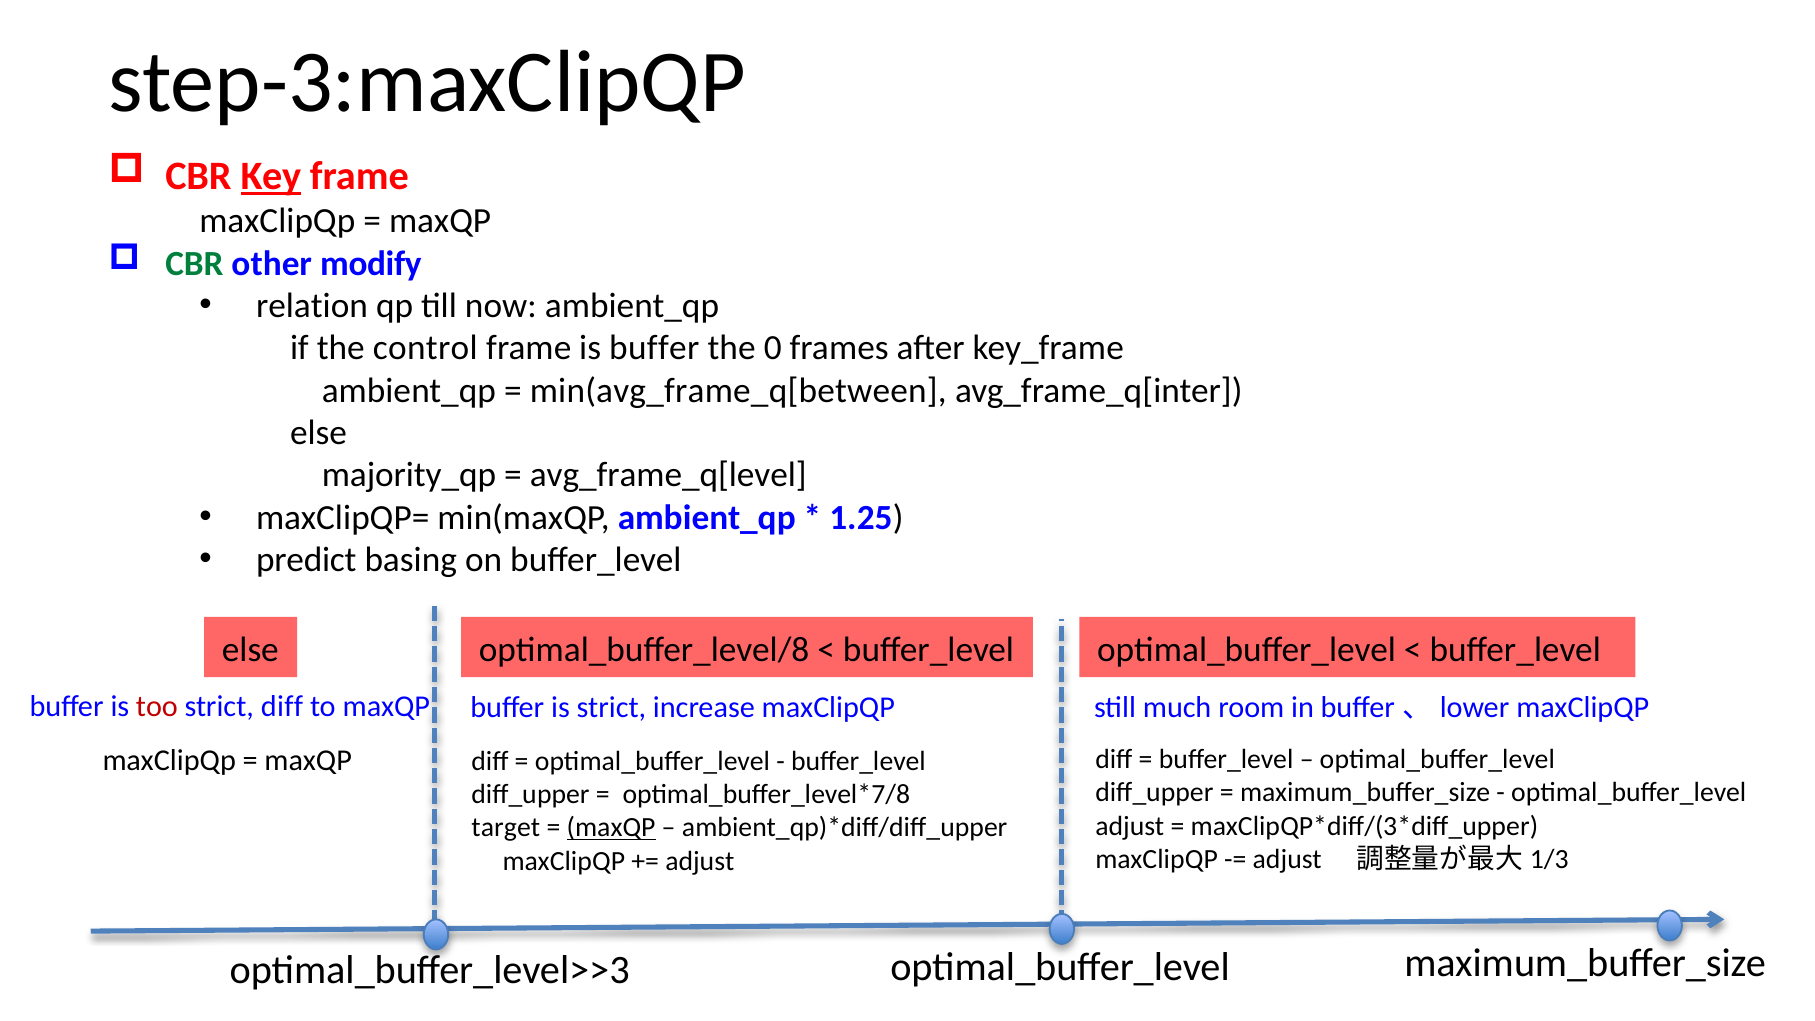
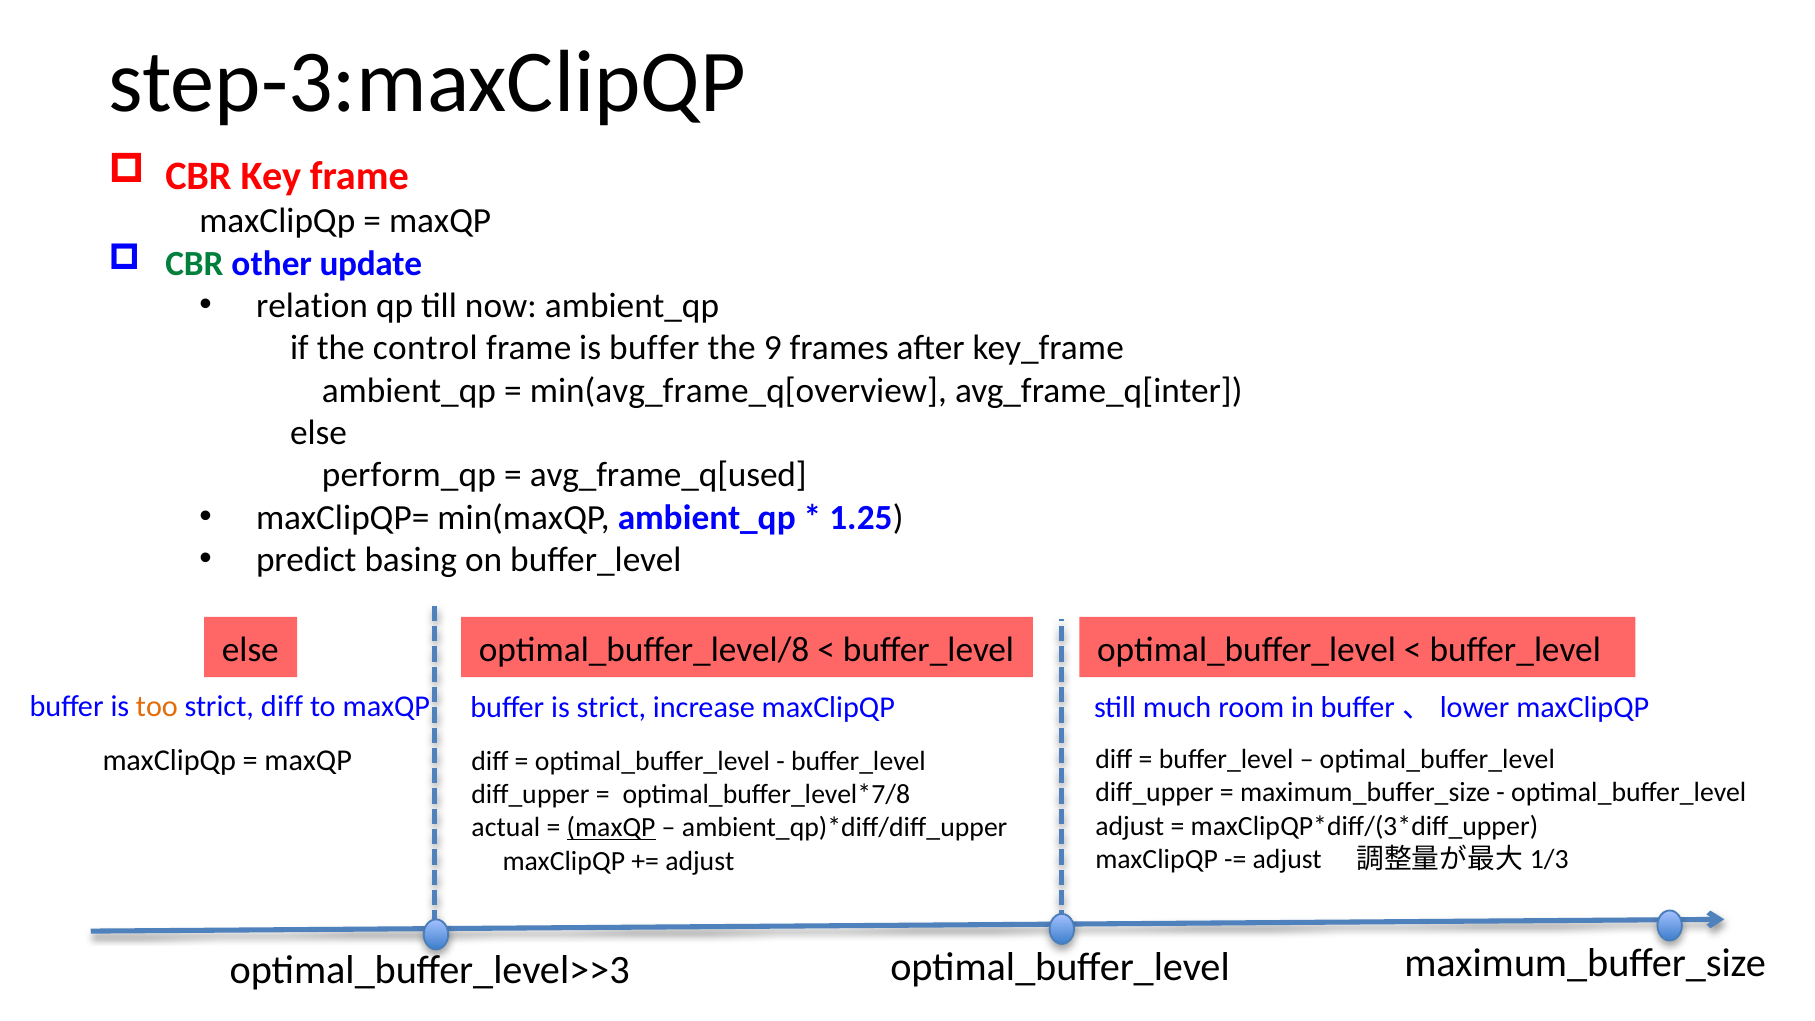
Key underline: present -> none (271, 176)
modify: modify -> update (371, 263)
0: 0 -> 9 (773, 348)
min(avg_frame_q[between: min(avg_frame_q[between -> min(avg_frame_q[overview (738, 391)
majority_qp: majority_qp -> perform_qp (409, 475)
avg_frame_q[level: avg_frame_q[level -> avg_frame_q[used (668, 475)
too colour: red -> orange (157, 706)
target: target -> actual (506, 828)
